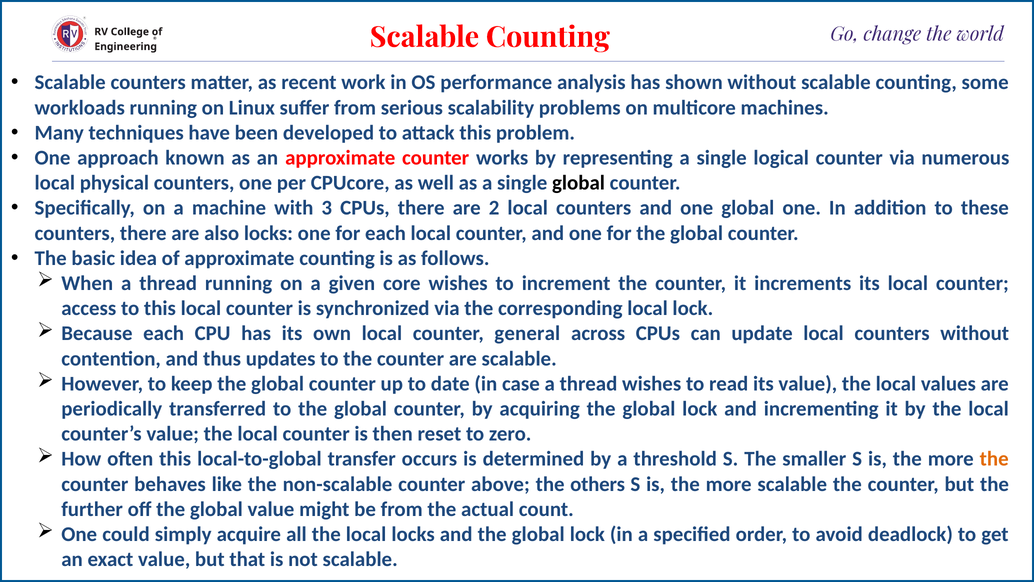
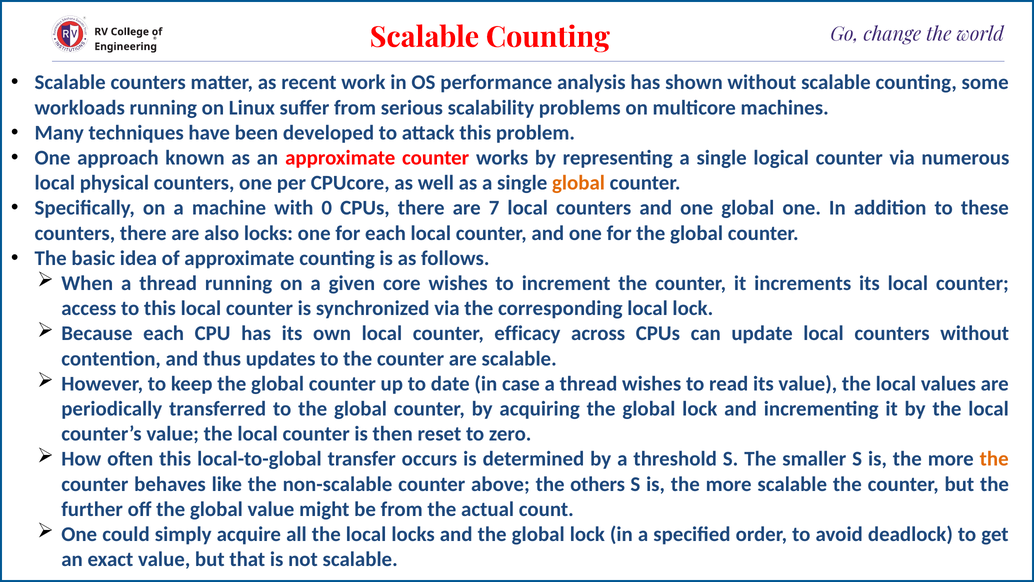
global colour: black -> orange (579, 183)
3: 3 -> 0 (327, 208)
2: 2 -> 7 (494, 208)
general: general -> efficacy (527, 333)
